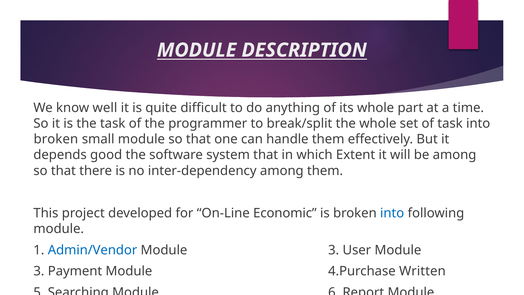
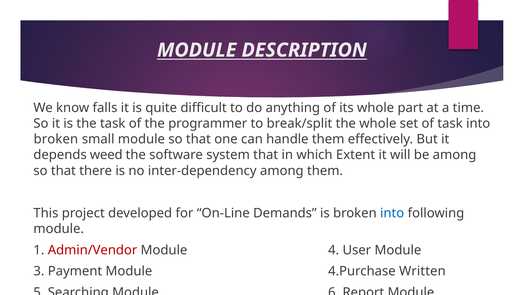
well: well -> falls (105, 108)
good: good -> weed (106, 155)
Economic: Economic -> Demands (285, 213)
Admin/Vendor colour: blue -> red (93, 250)
3: 3 -> 4 (334, 250)
